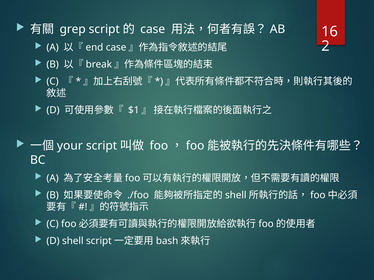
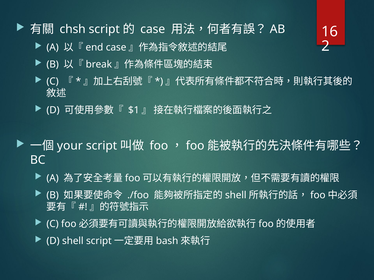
grep: grep -> chsh (73, 29)
